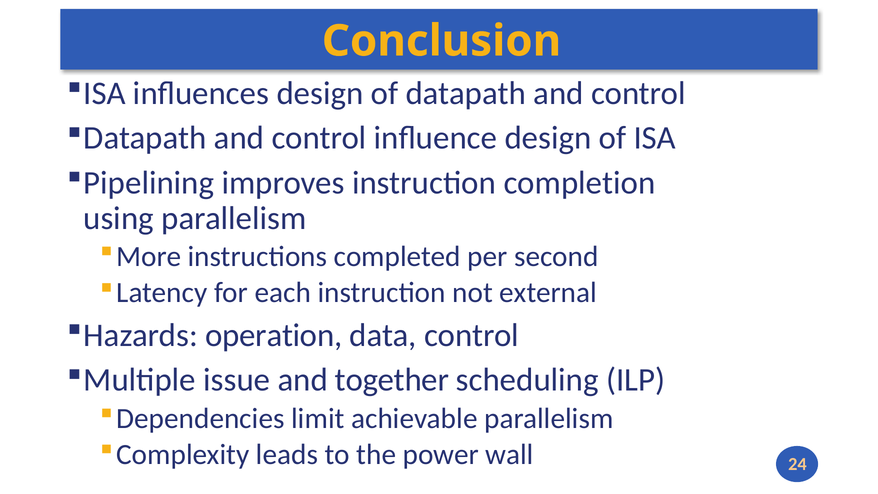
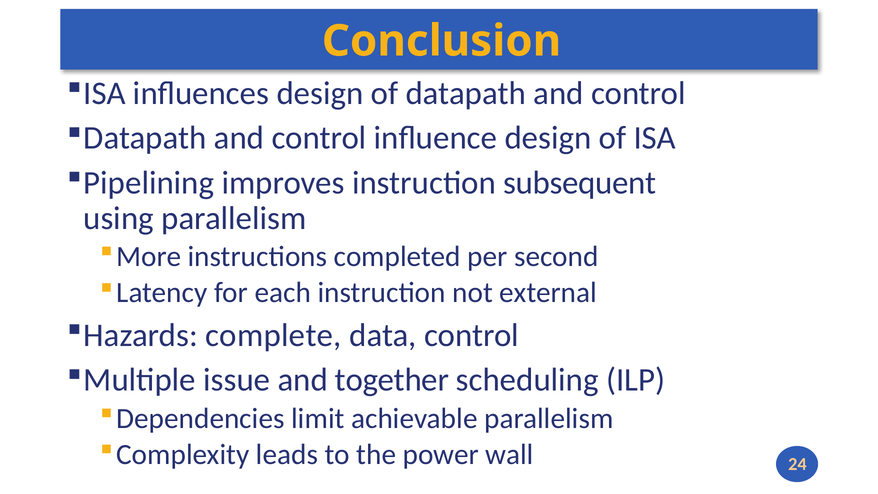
completion: completion -> subsequent (580, 183)
operation: operation -> complete (273, 335)
